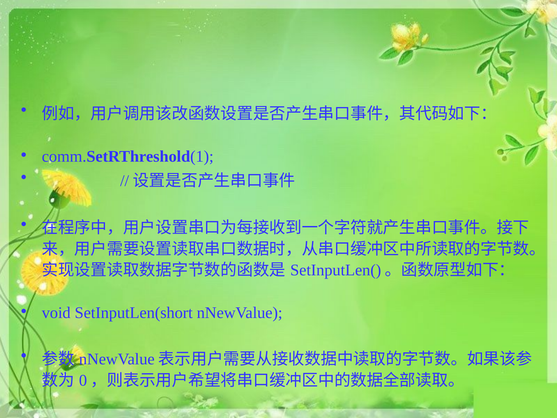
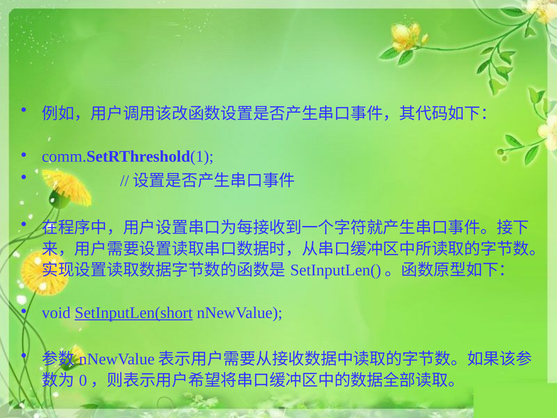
SetInputLen(short underline: none -> present (134, 313)
